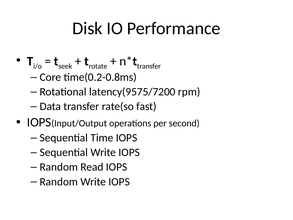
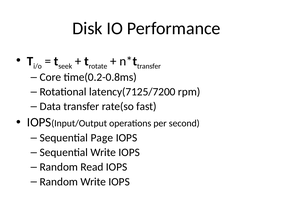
latency(9575/7200: latency(9575/7200 -> latency(7125/7200 (132, 92)
Time: Time -> Page (102, 138)
